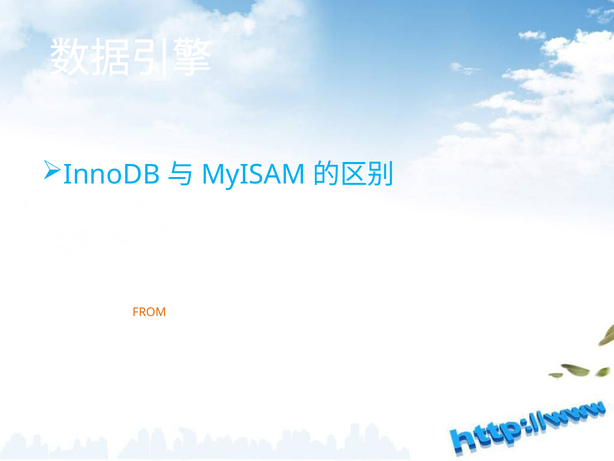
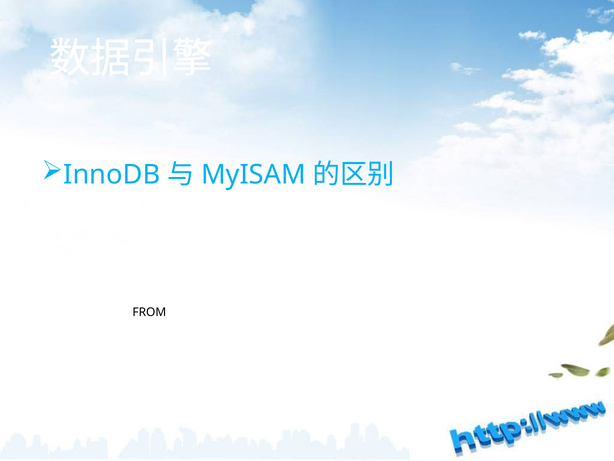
FROM colour: orange -> black (149, 312)
